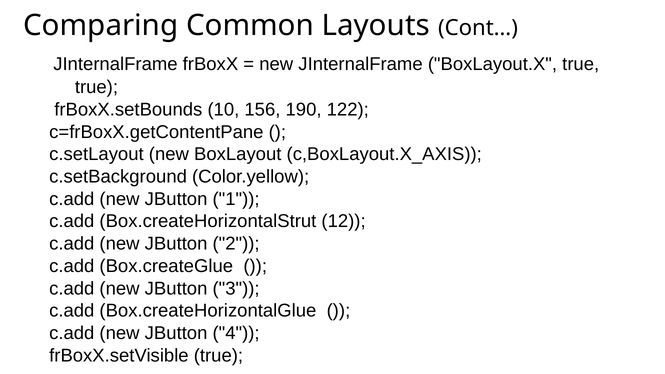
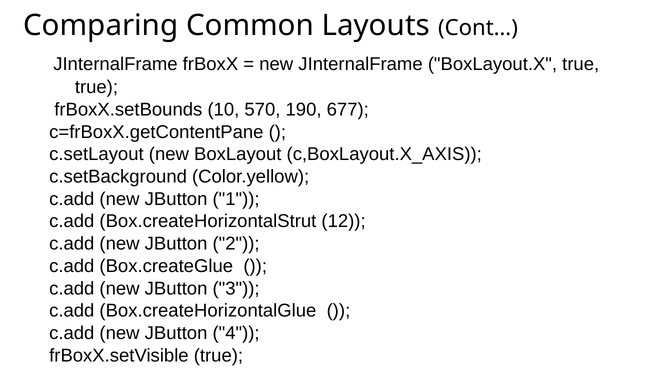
156: 156 -> 570 (262, 110)
122: 122 -> 677 (348, 110)
